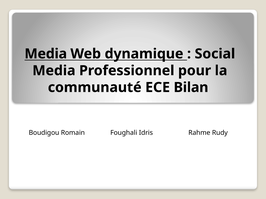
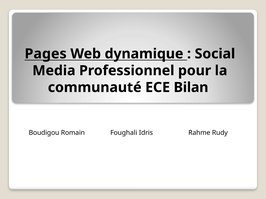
Media: Media -> Pages (46, 54)
